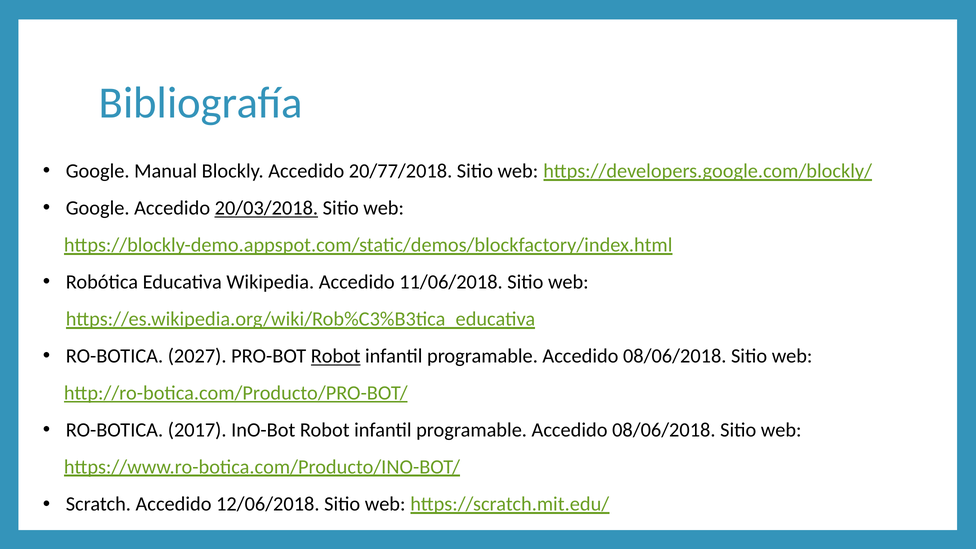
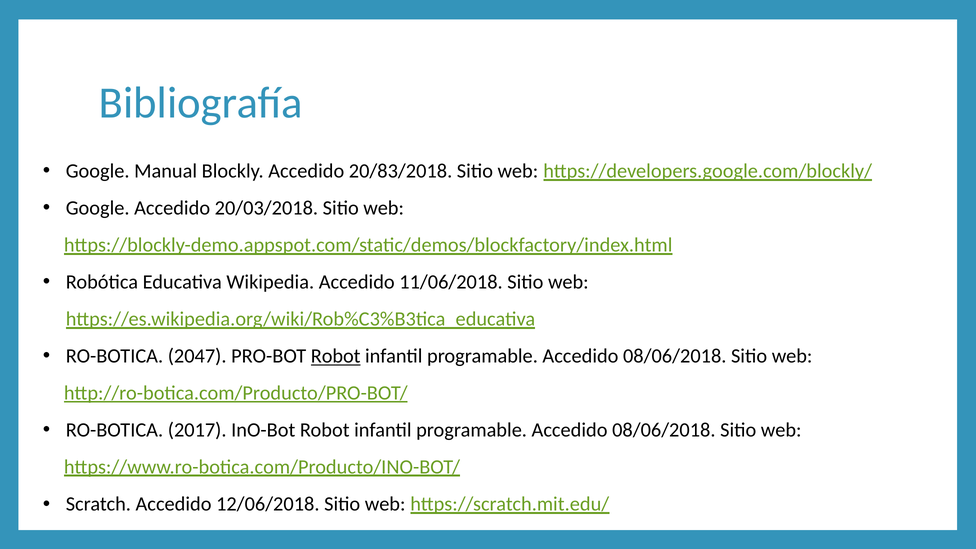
20/77/2018: 20/77/2018 -> 20/83/2018 (401, 171)
20/03/2018 underline: present -> none (266, 208)
2027: 2027 -> 2047 (197, 356)
